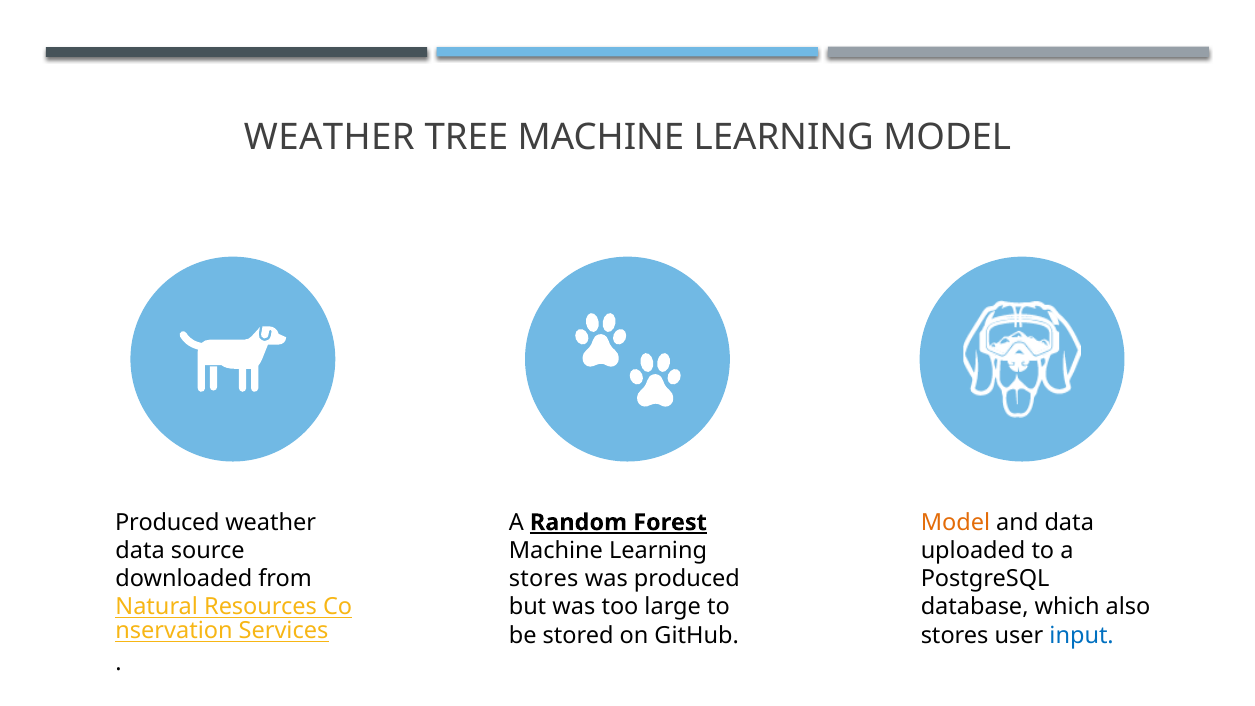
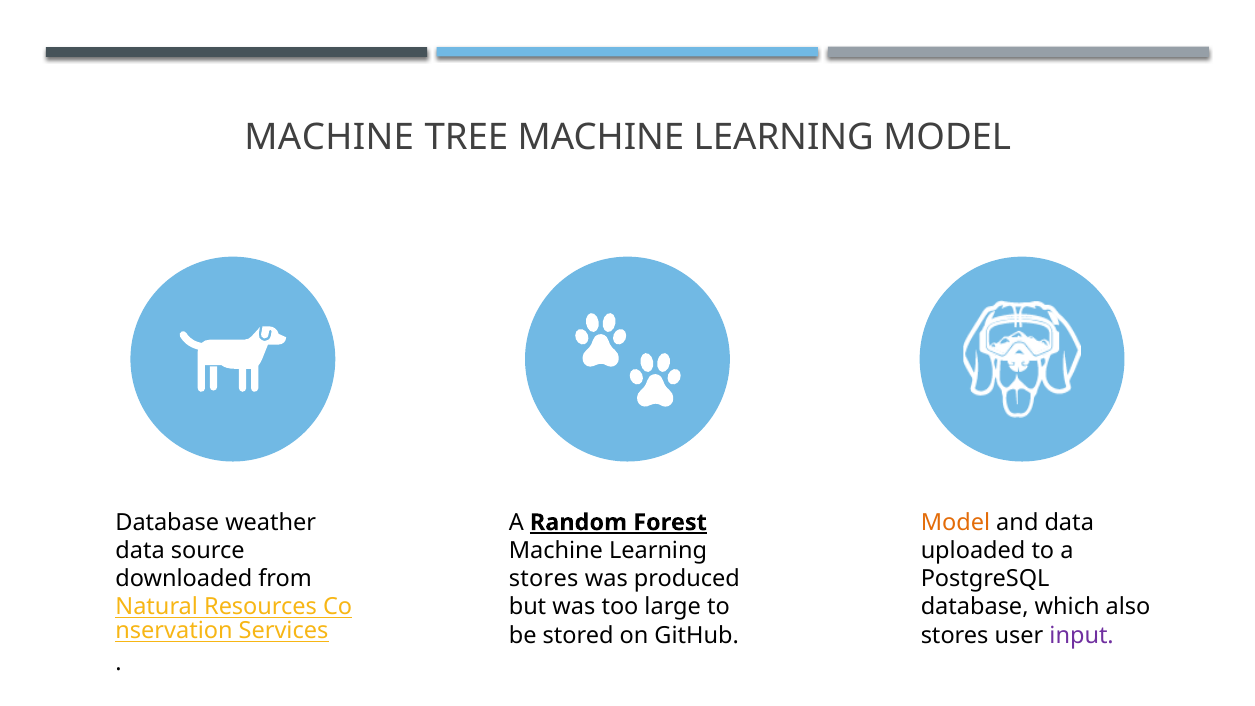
WEATHER: WEATHER -> MACHINE (329, 137)
Produced: Produced -> Database (167, 522)
input colour: blue -> purple (1082, 635)
